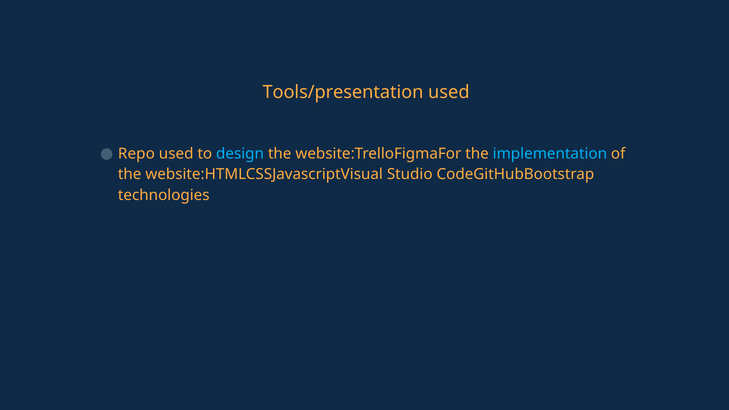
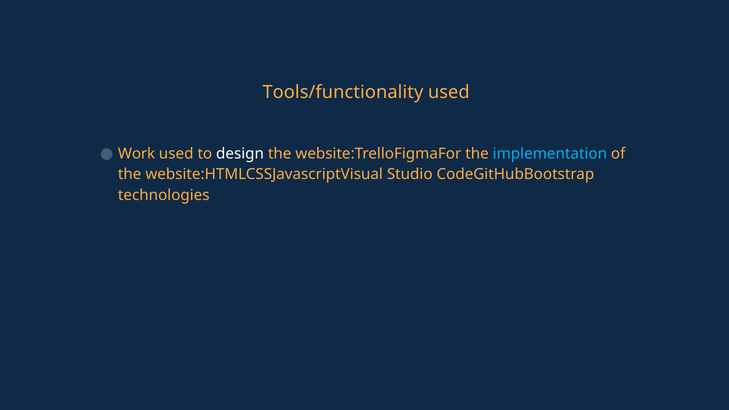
Tools/presentation: Tools/presentation -> Tools/functionality (343, 92)
Repo: Repo -> Work (137, 154)
design colour: light blue -> white (240, 154)
